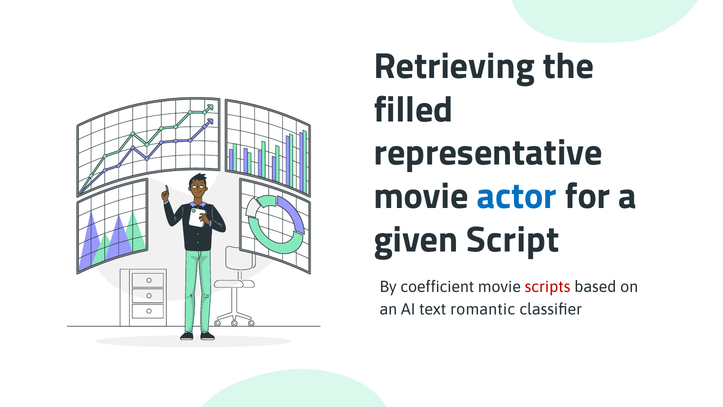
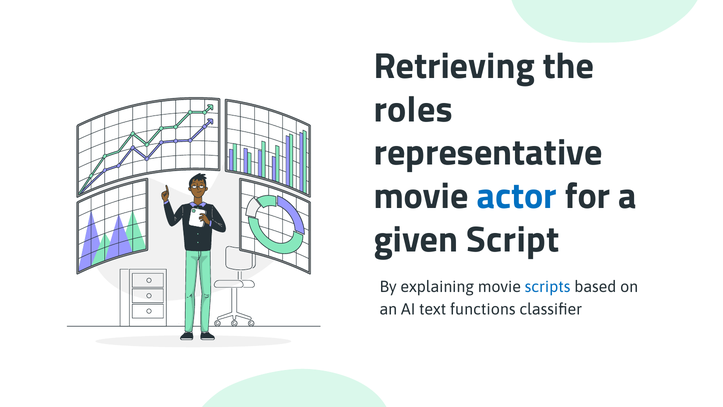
filled: filled -> roles (413, 110)
coefficient: coefficient -> explaining (437, 287)
scripts colour: red -> blue (548, 287)
romantic: romantic -> functions (483, 309)
